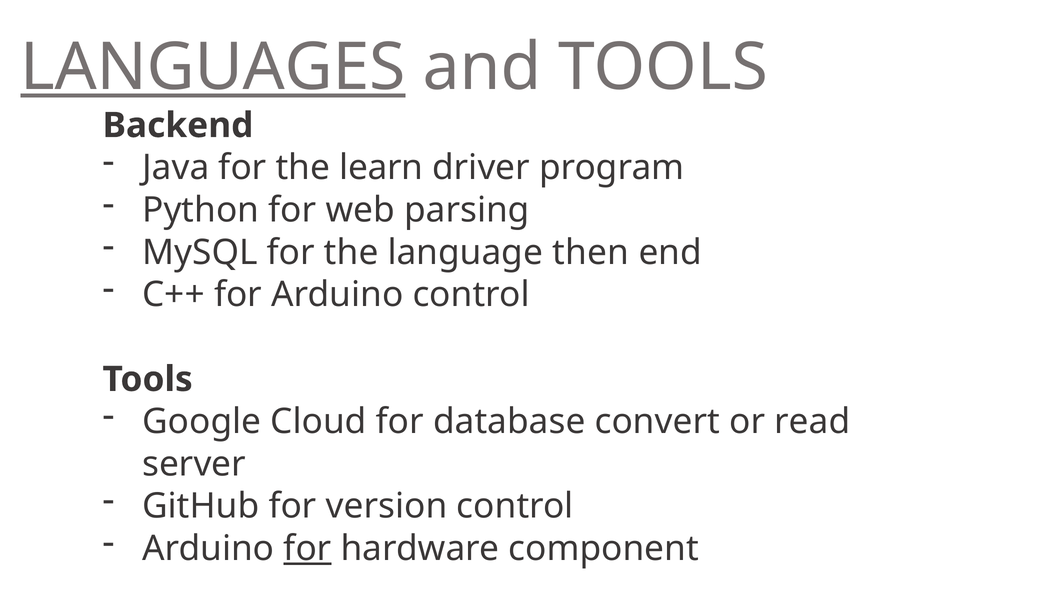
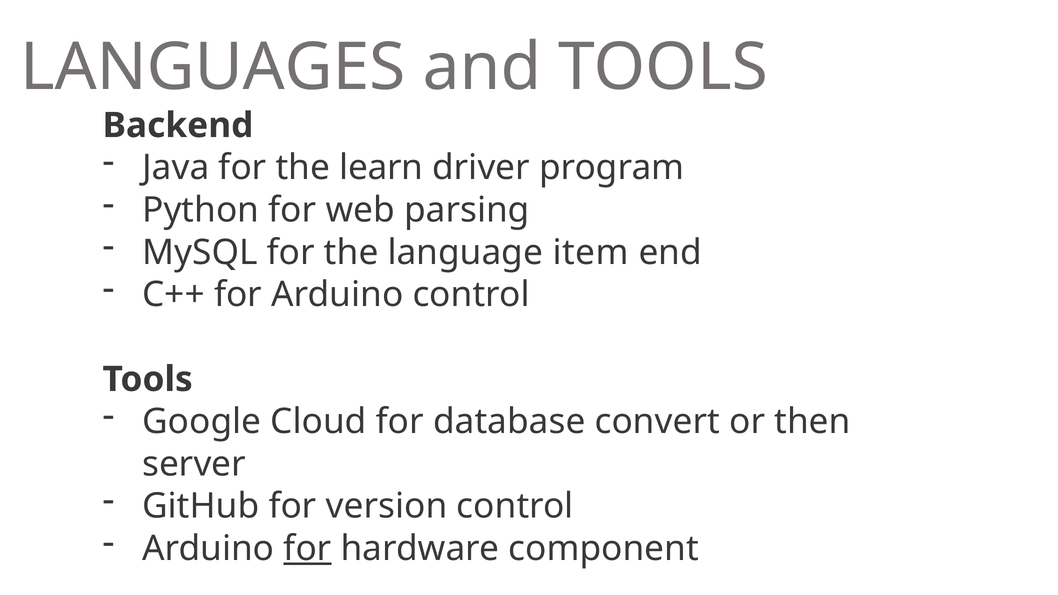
LANGUAGES underline: present -> none (213, 67)
then: then -> item (591, 252)
read: read -> then (812, 422)
